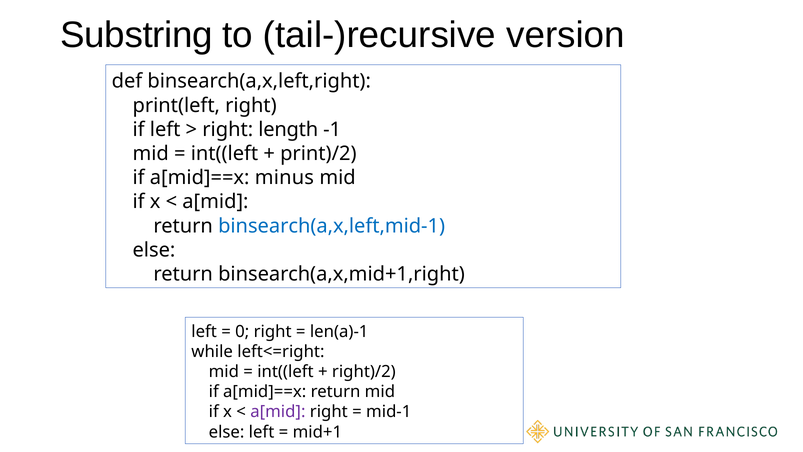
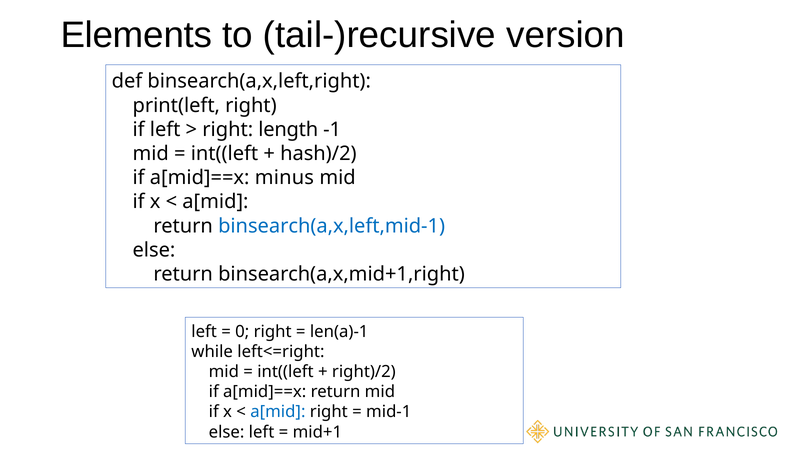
Substring: Substring -> Elements (136, 35)
print)/2: print)/2 -> hash)/2 (318, 154)
a[mid colour: purple -> blue (278, 412)
